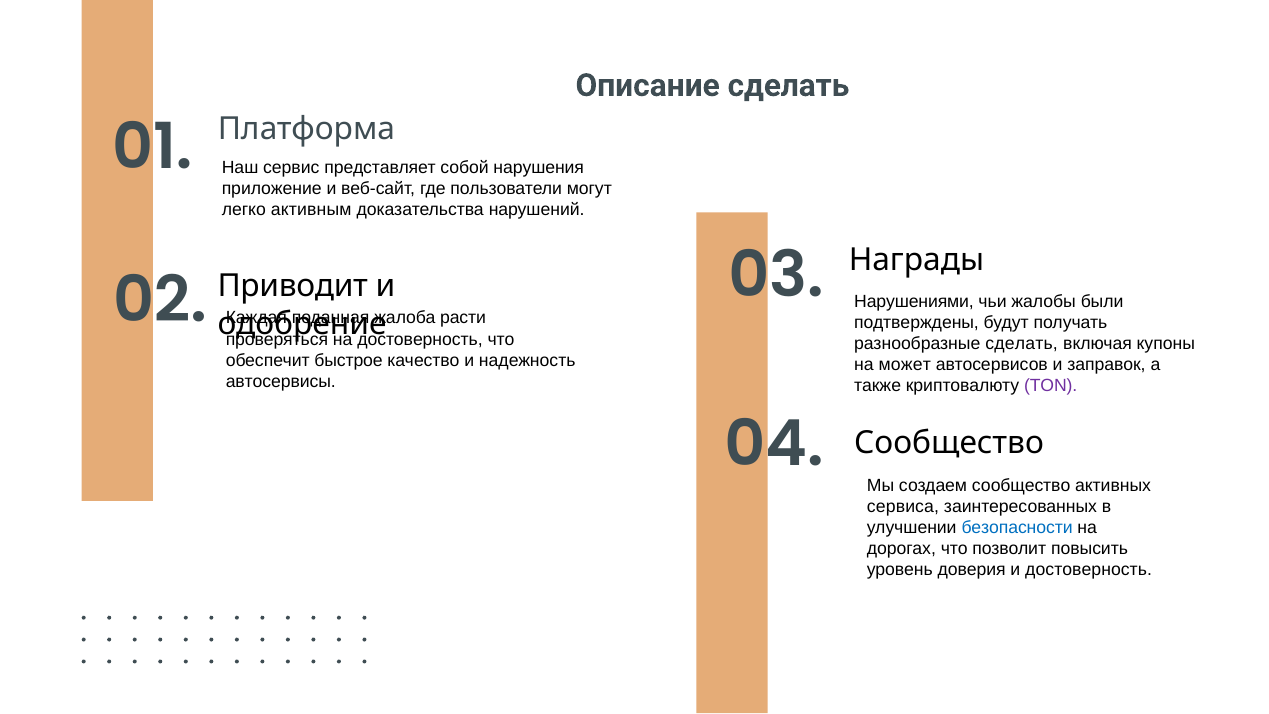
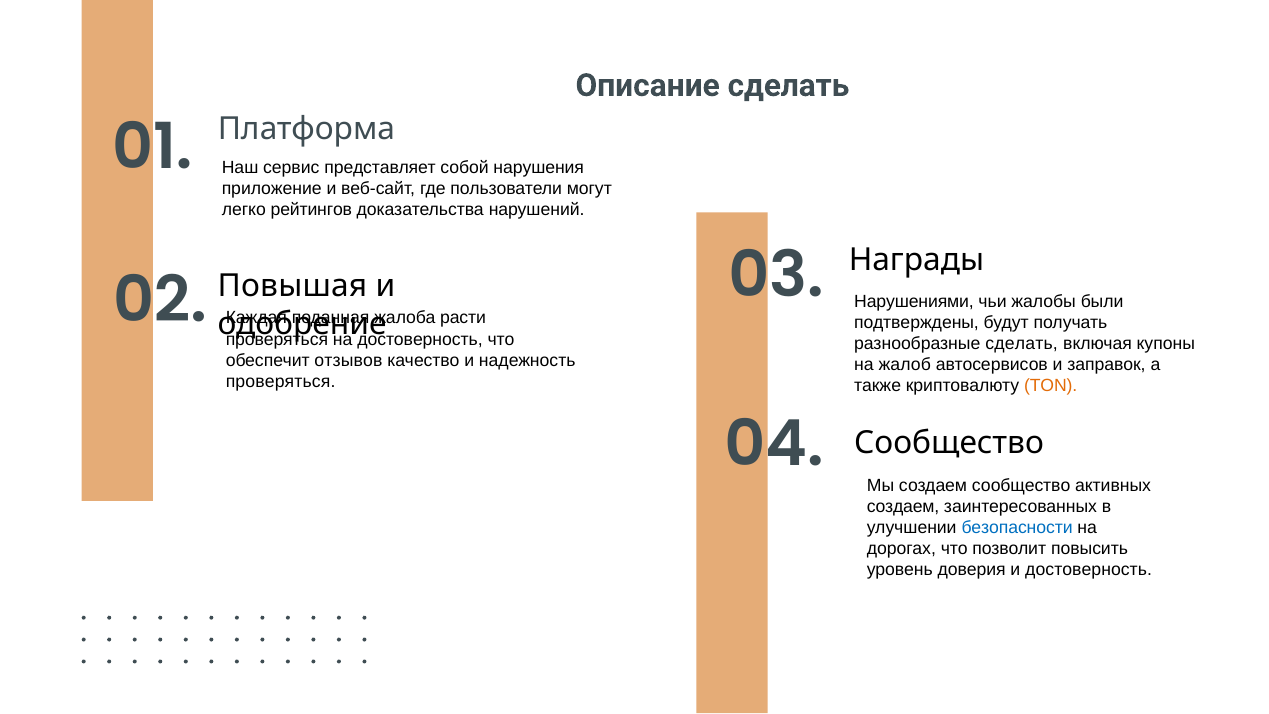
активным: активным -> рейтингов (311, 210)
Приводит: Приводит -> Повышая (293, 286)
быстрое: быстрое -> отзывов (348, 360)
может: может -> жалоб (905, 365)
автосервисы: автосервисы -> проверяться (281, 382)
TON colour: purple -> orange (1051, 386)
сервиса: сервиса -> создаем (903, 506)
